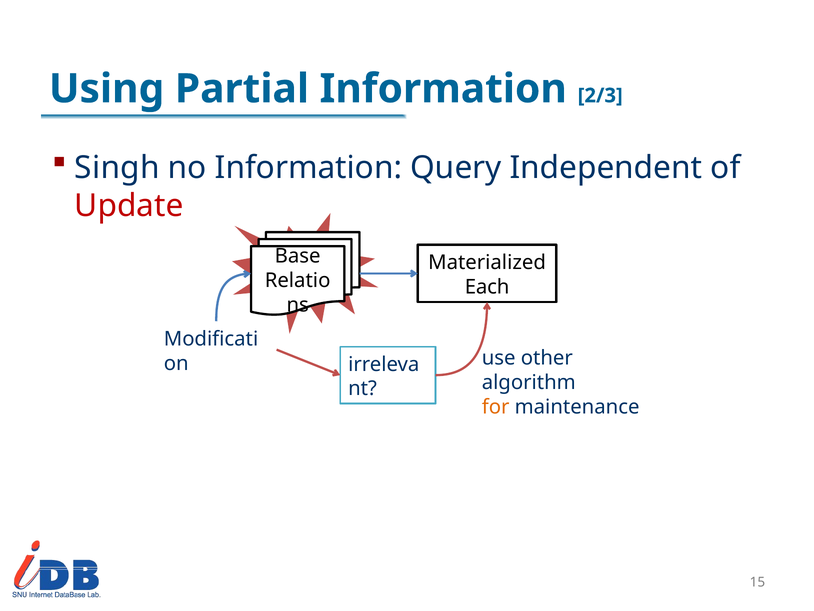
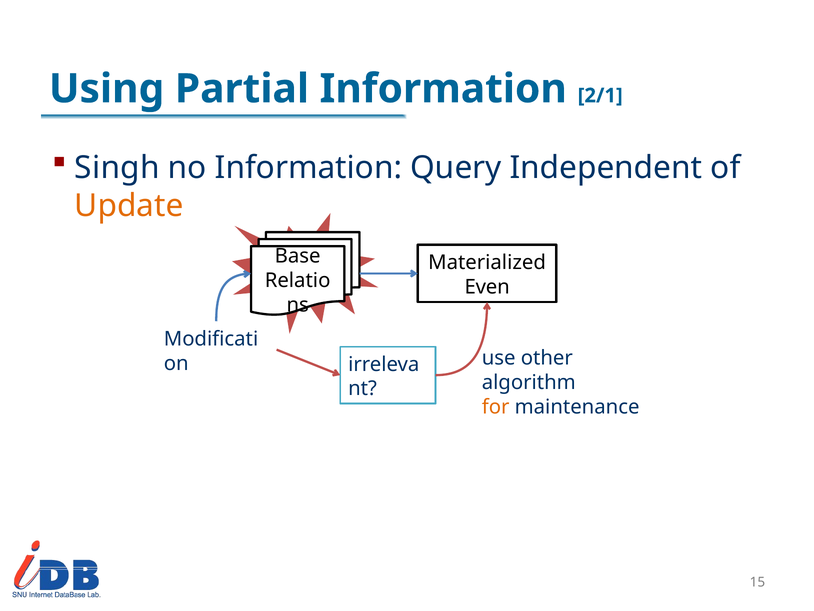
2/3: 2/3 -> 2/1 (600, 96)
Update colour: red -> orange (129, 206)
Each: Each -> Even (487, 287)
